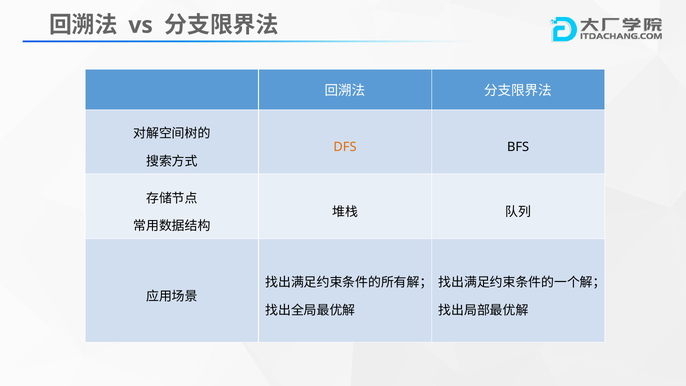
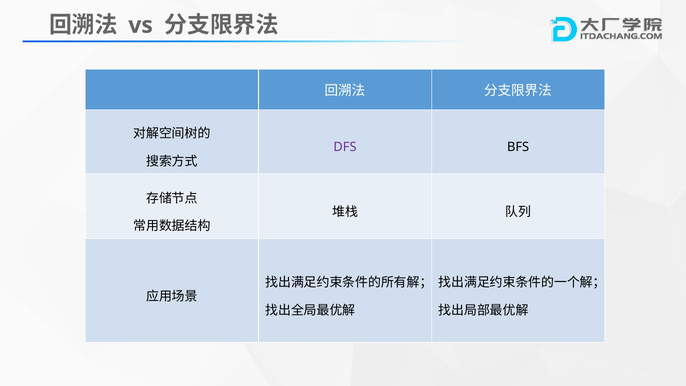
DFS colour: orange -> purple (345, 147)
